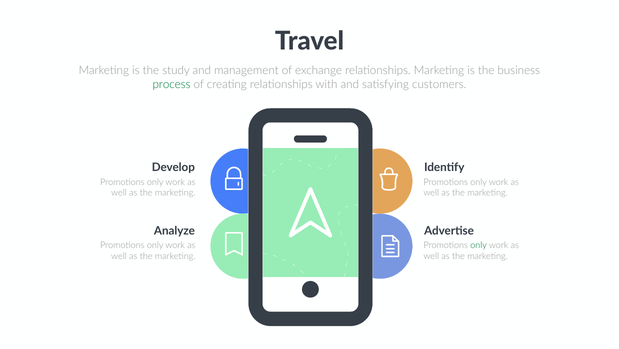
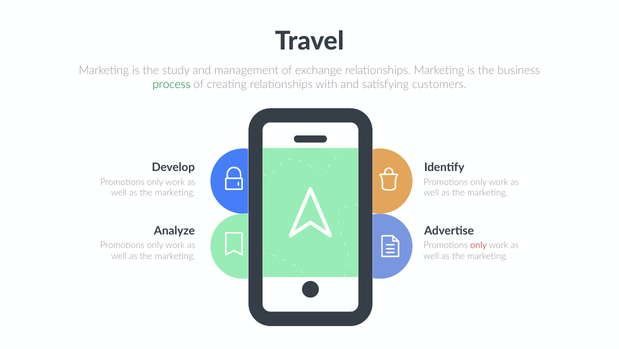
only colour: green -> red (479, 245)
